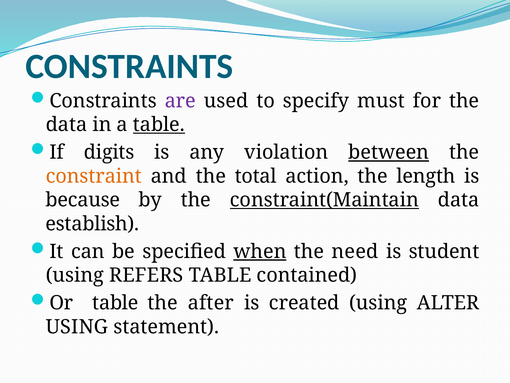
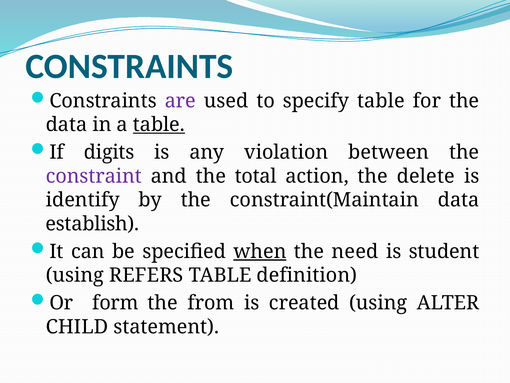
specify must: must -> table (381, 101)
between underline: present -> none (389, 152)
constraint colour: orange -> purple (94, 176)
length: length -> delete (426, 176)
because: because -> identify (83, 200)
constraint(Maintain underline: present -> none (324, 200)
contained: contained -> definition (307, 275)
Or table: table -> form (115, 303)
after: after -> from (211, 303)
USING: USING -> CHILD (77, 326)
